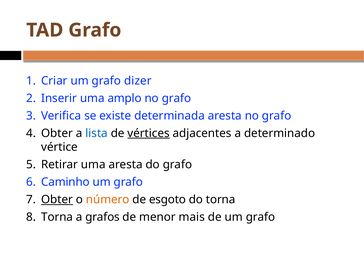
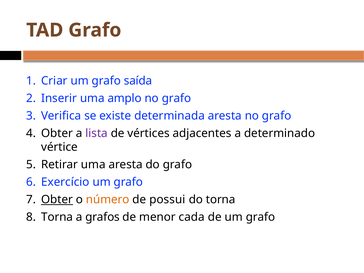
dizer: dizer -> saída (138, 81)
lista colour: blue -> purple (97, 133)
vértices underline: present -> none (149, 133)
Caminho: Caminho -> Exercício (65, 182)
esgoto: esgoto -> possui (167, 200)
mais: mais -> cada (192, 217)
